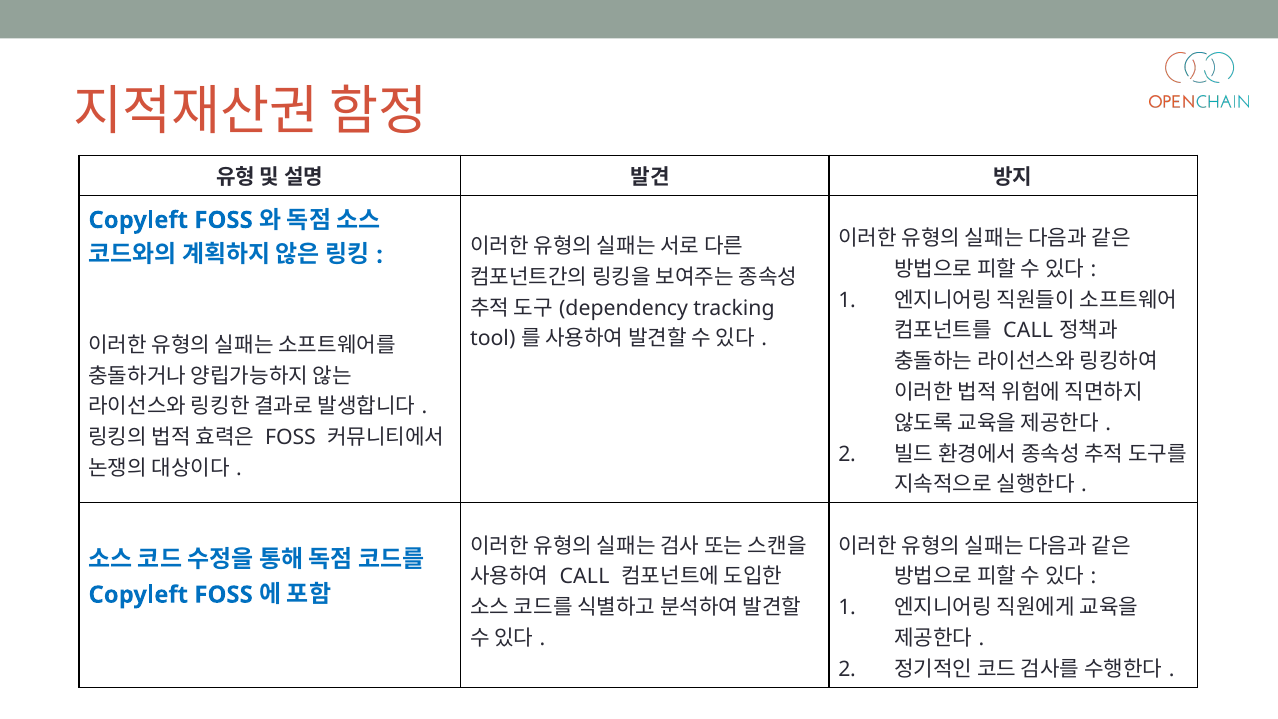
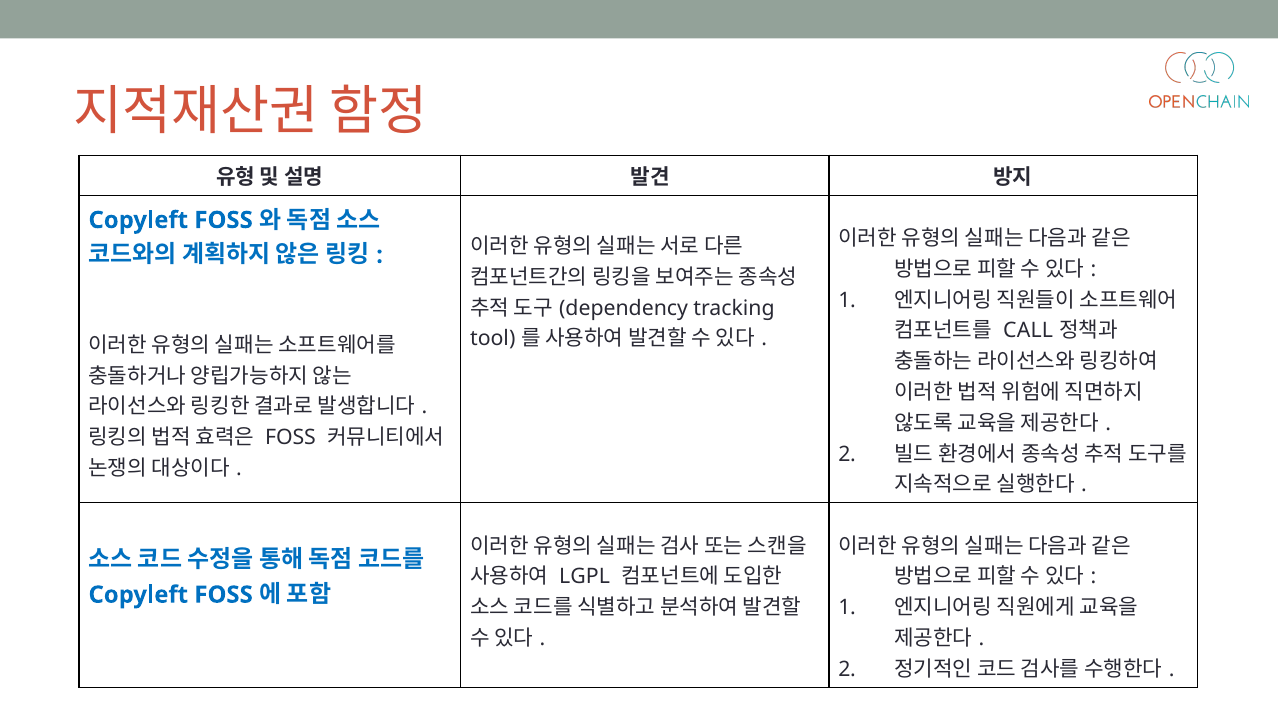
CALL: CALL -> LGPL (585, 577)
